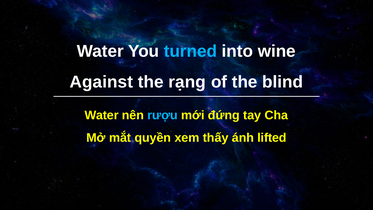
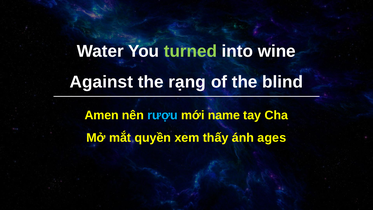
turned colour: light blue -> light green (190, 51)
Water: Water -> Amen (102, 115)
đứng: đứng -> name (224, 115)
lifted: lifted -> ages (272, 138)
